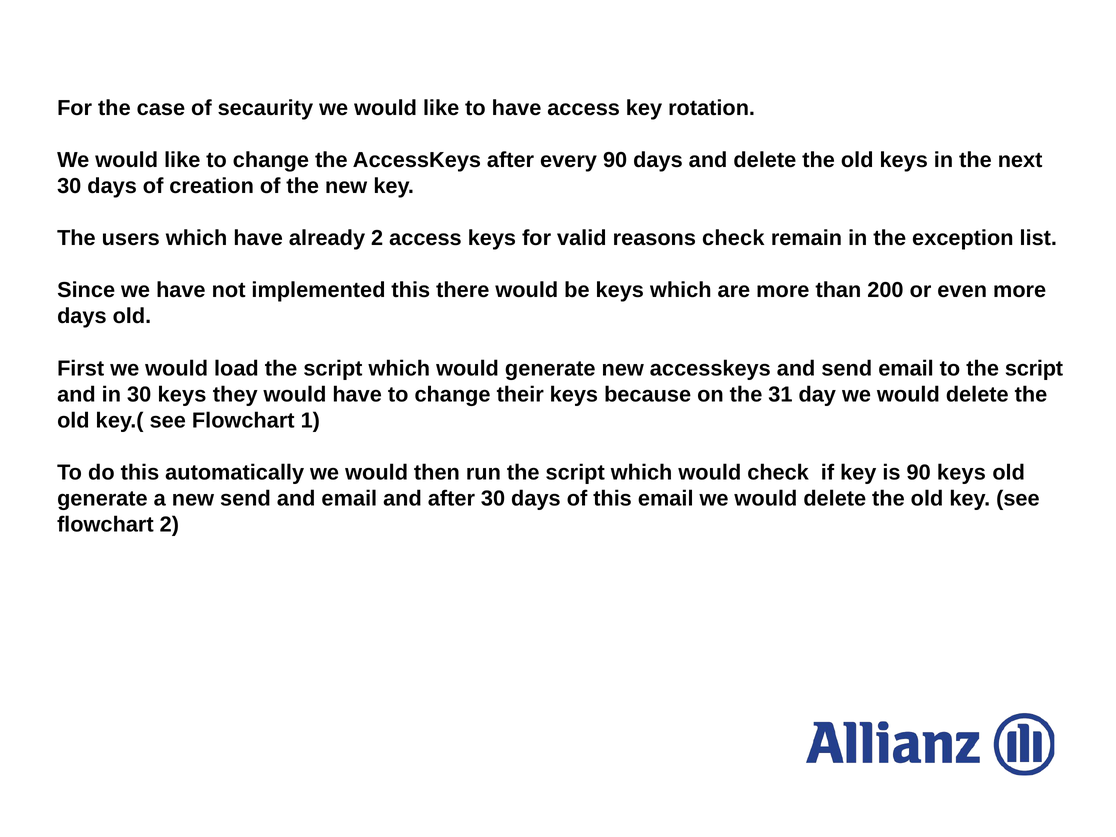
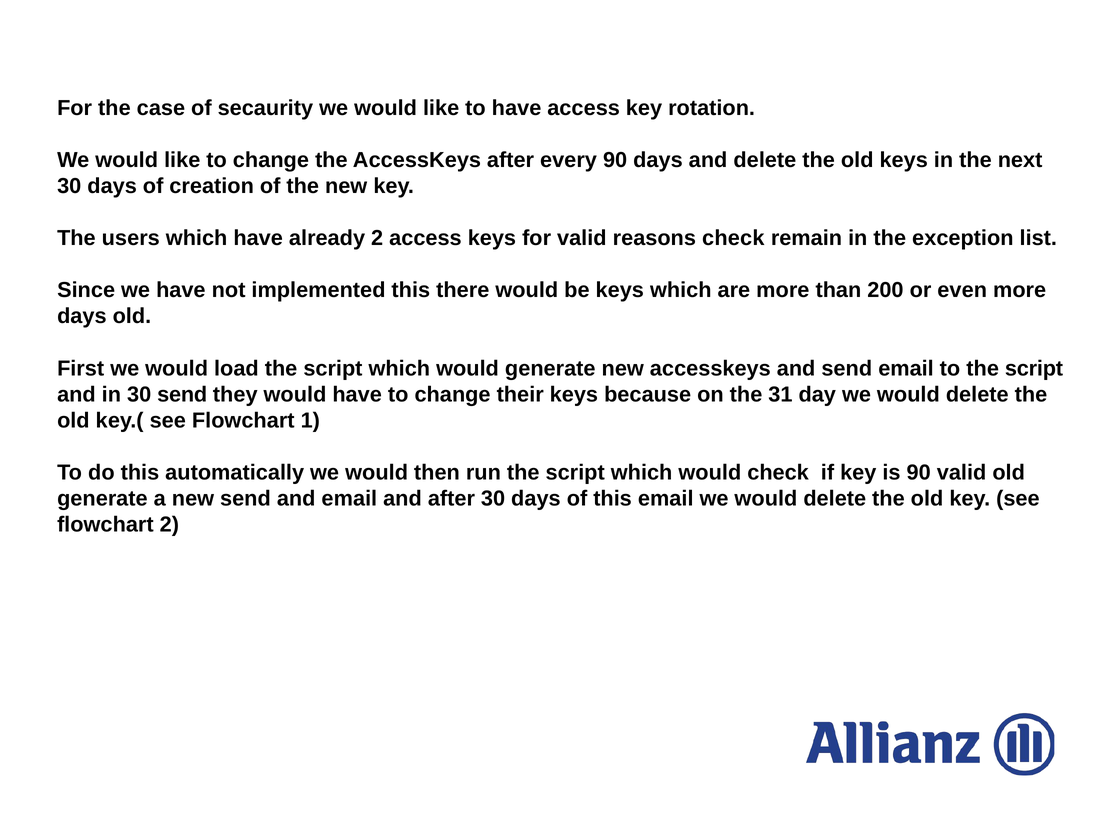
30 keys: keys -> send (182, 394)
90 keys: keys -> valid (962, 473)
